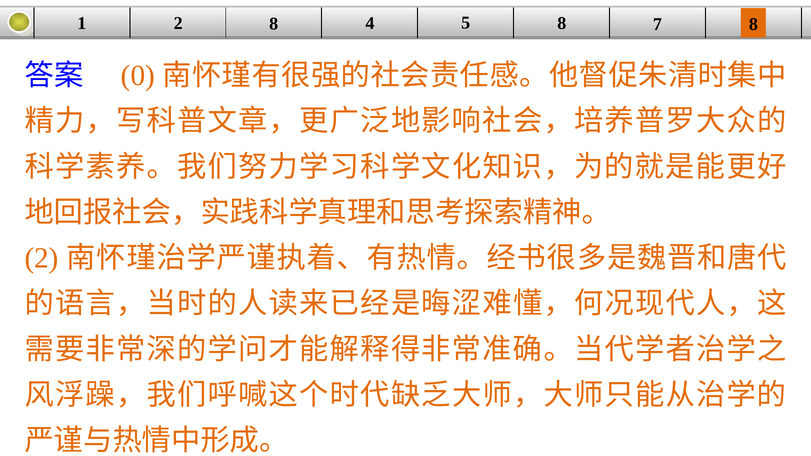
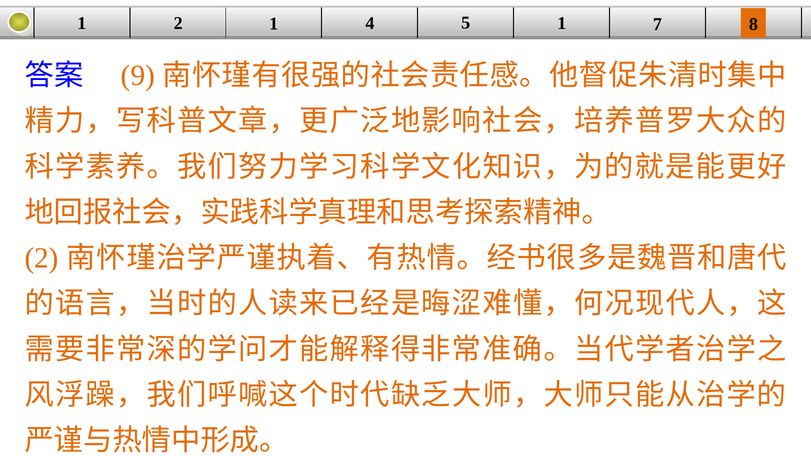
2 8: 8 -> 1 (274, 24)
5 8: 8 -> 1 (562, 23)
0: 0 -> 9 (138, 76)
